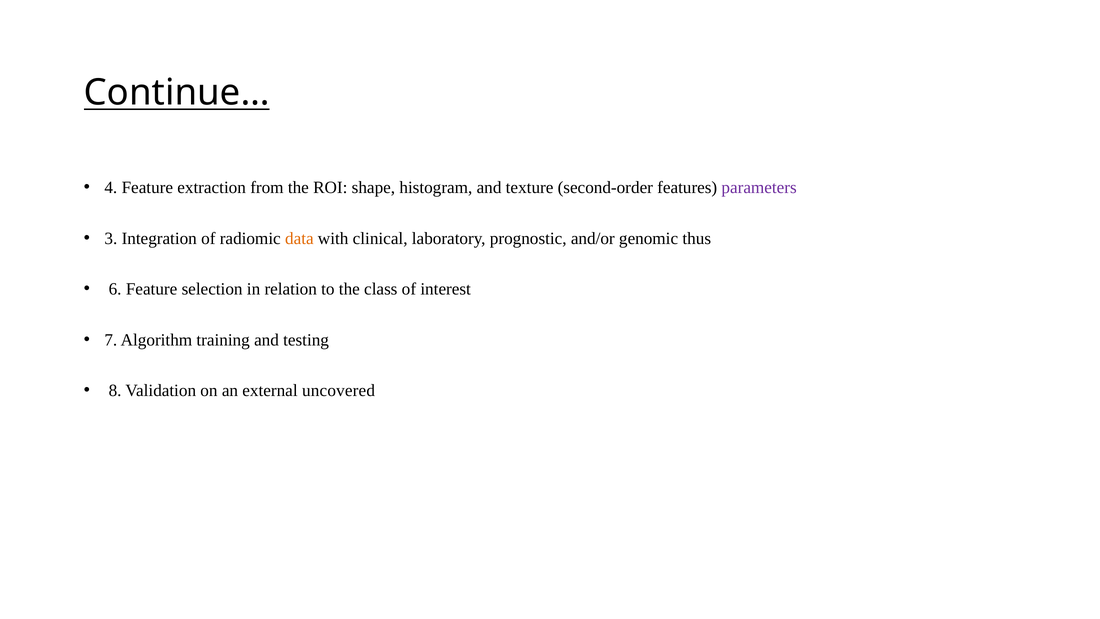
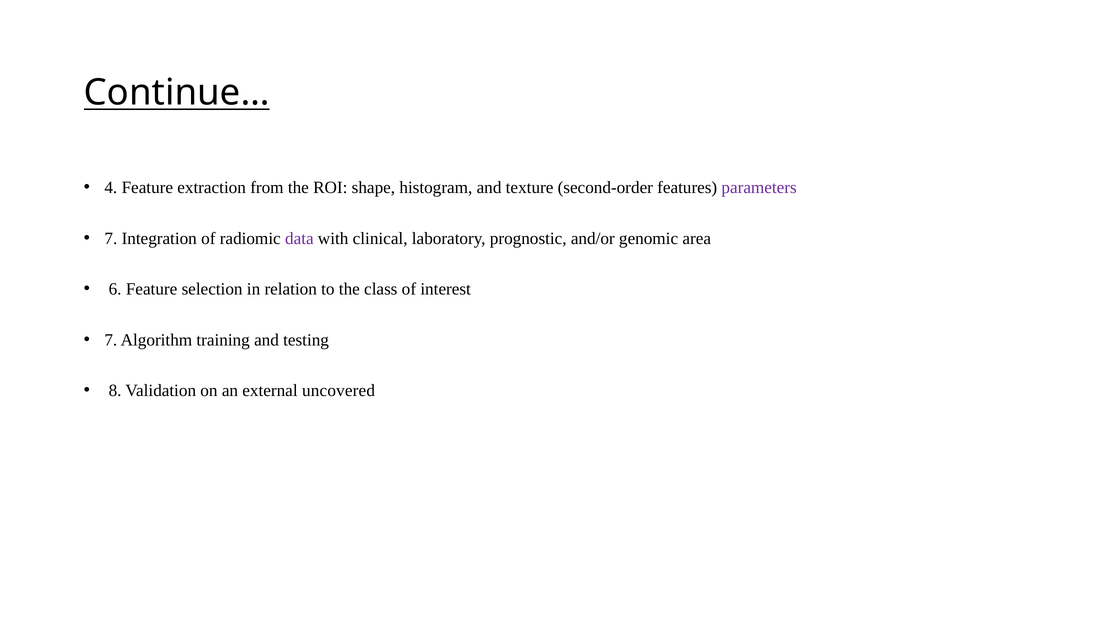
3: 3 -> 7 (111, 238)
data colour: orange -> purple (299, 238)
thus: thus -> area (697, 238)
